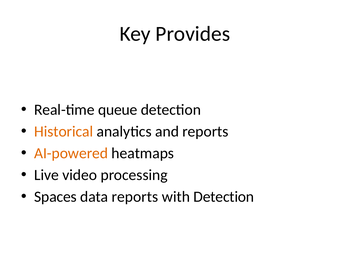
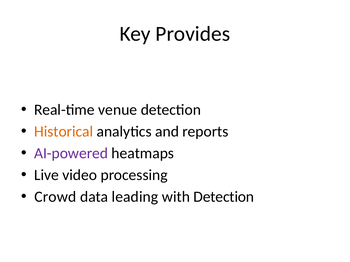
queue: queue -> venue (118, 110)
AI-powered colour: orange -> purple (71, 153)
Spaces: Spaces -> Crowd (55, 197)
data reports: reports -> leading (135, 197)
